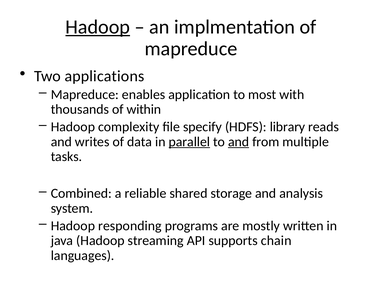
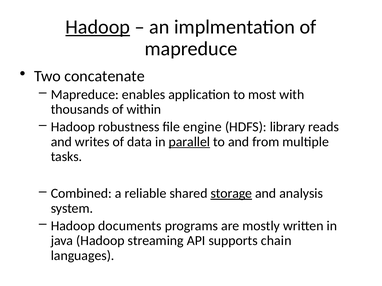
applications: applications -> concatenate (104, 76)
complexity: complexity -> robustness (129, 127)
specify: specify -> engine (202, 127)
and underline: present -> none (239, 142)
storage underline: none -> present (231, 194)
responding: responding -> documents (130, 226)
